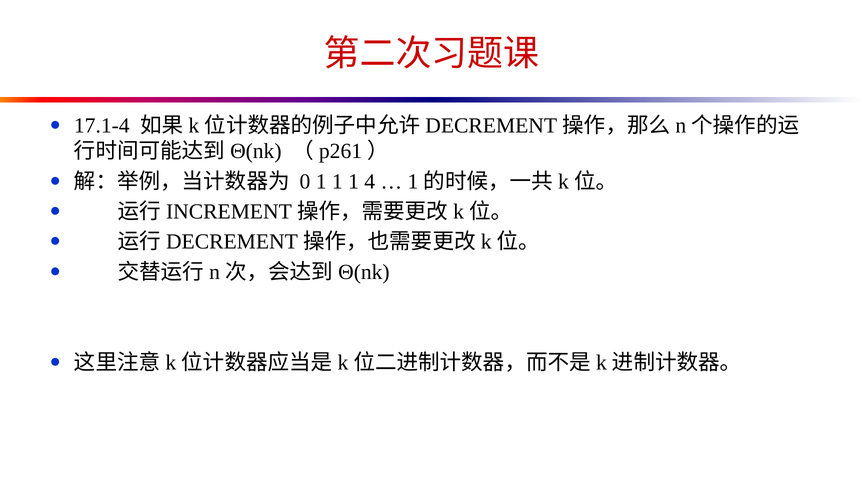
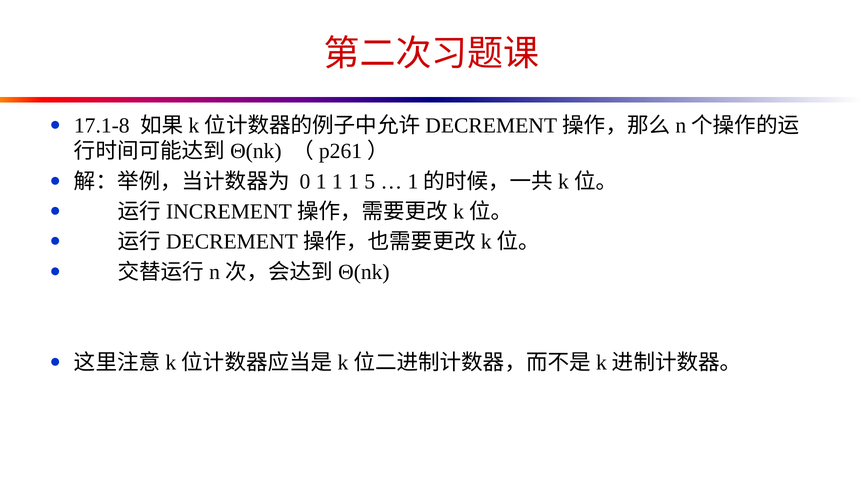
17.1-4: 17.1-4 -> 17.1-8 (102, 126)
4: 4 -> 5 (370, 182)
